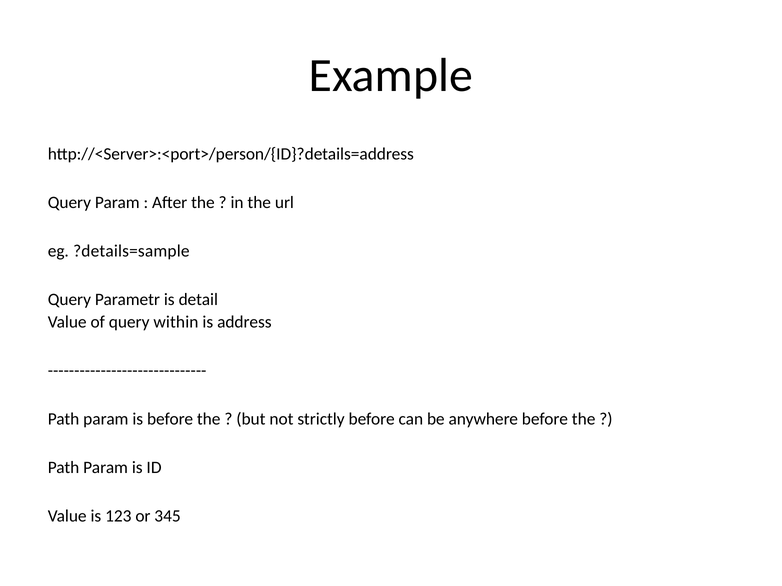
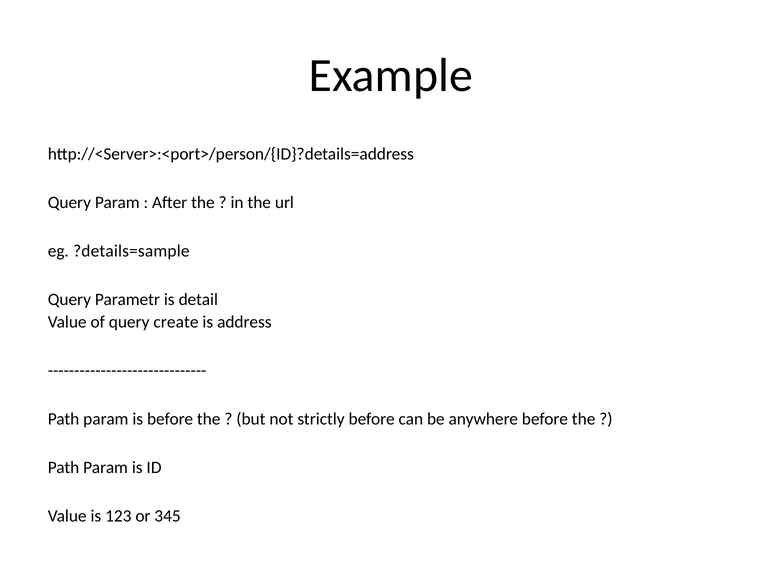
within: within -> create (176, 322)
